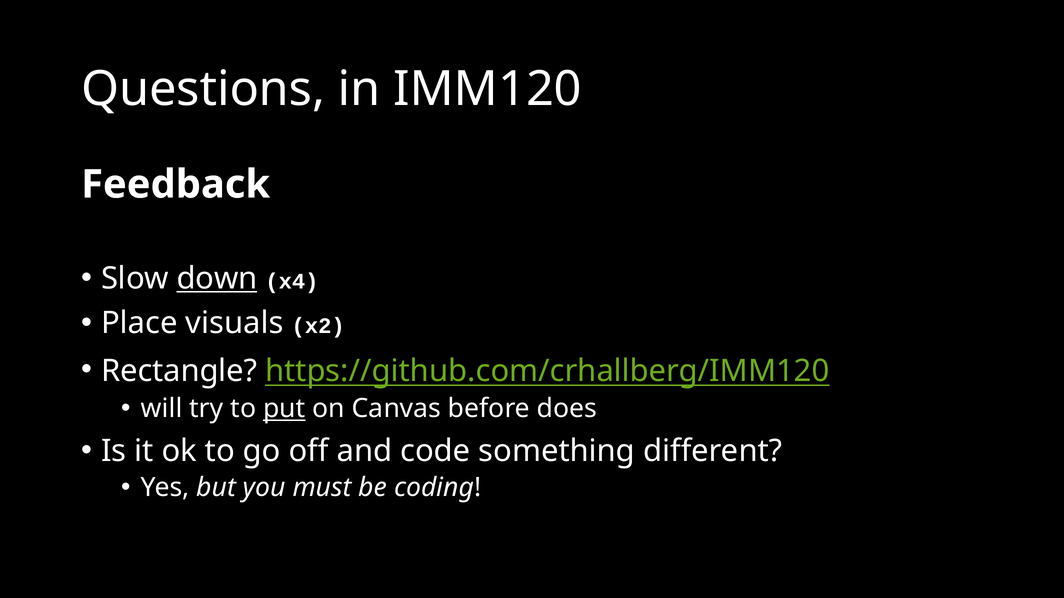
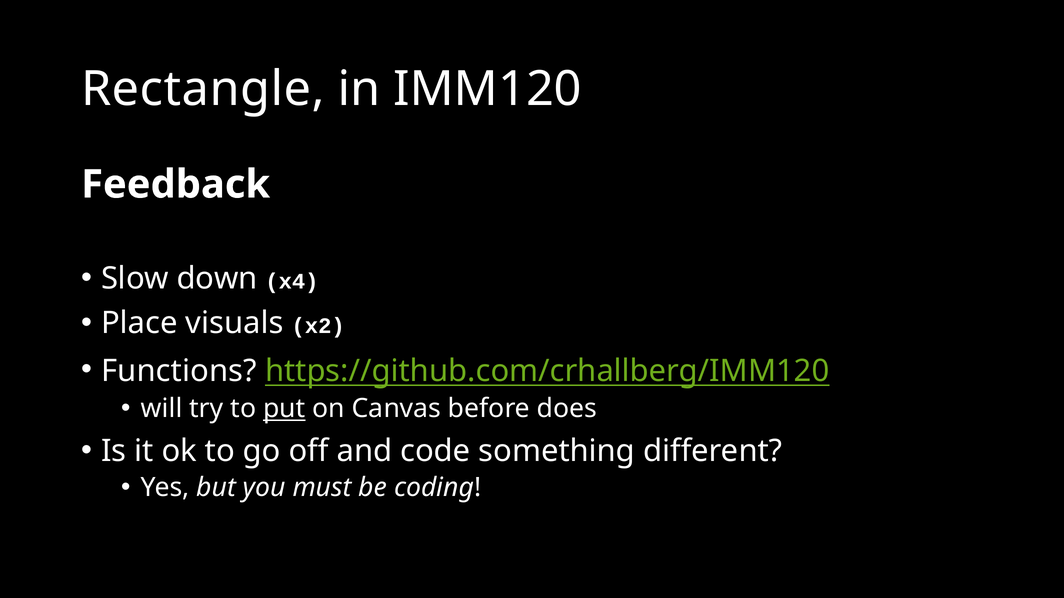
Questions: Questions -> Rectangle (203, 89)
down underline: present -> none (217, 279)
Rectangle: Rectangle -> Functions (179, 371)
